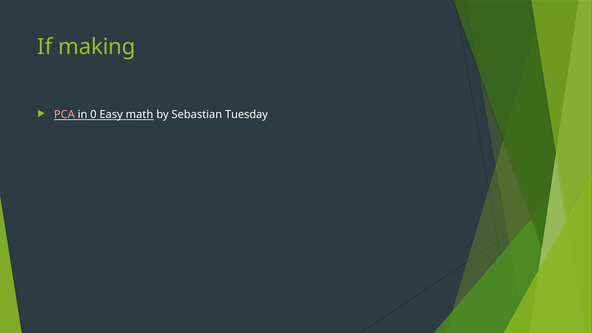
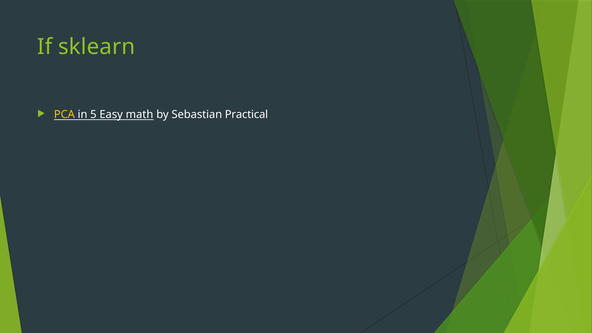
making: making -> sklearn (97, 47)
PCA colour: pink -> yellow (64, 115)
0: 0 -> 5 (93, 115)
Tuesday: Tuesday -> Practical (246, 115)
